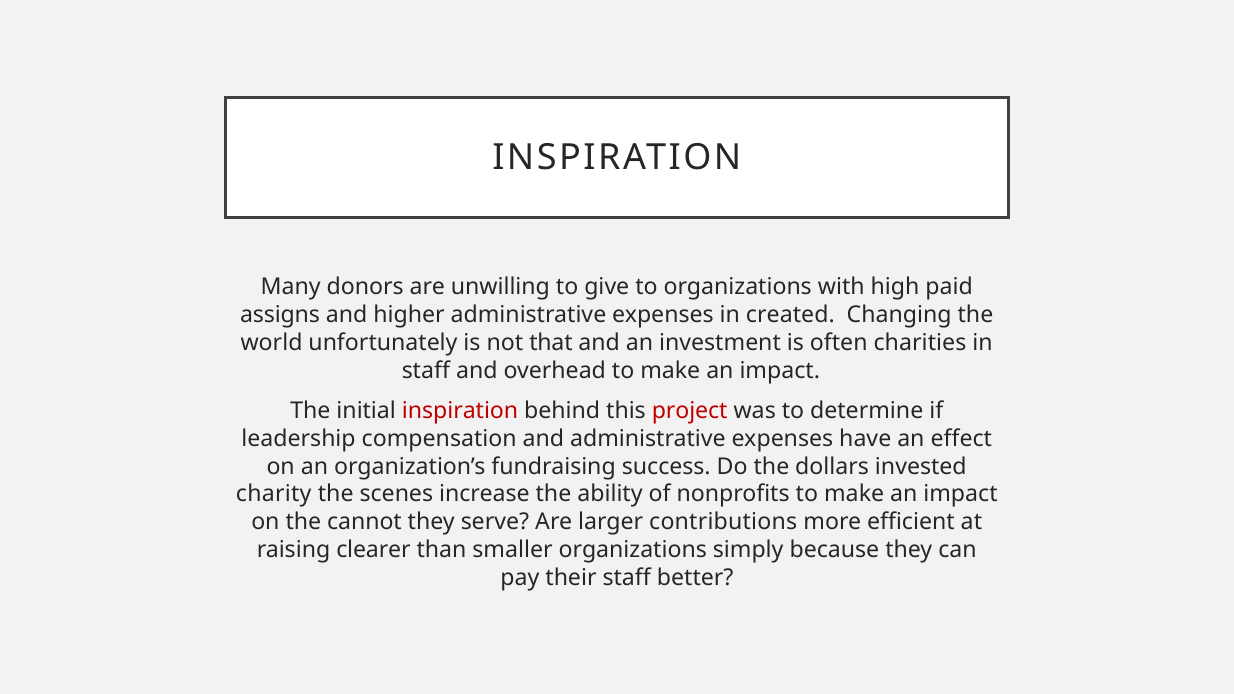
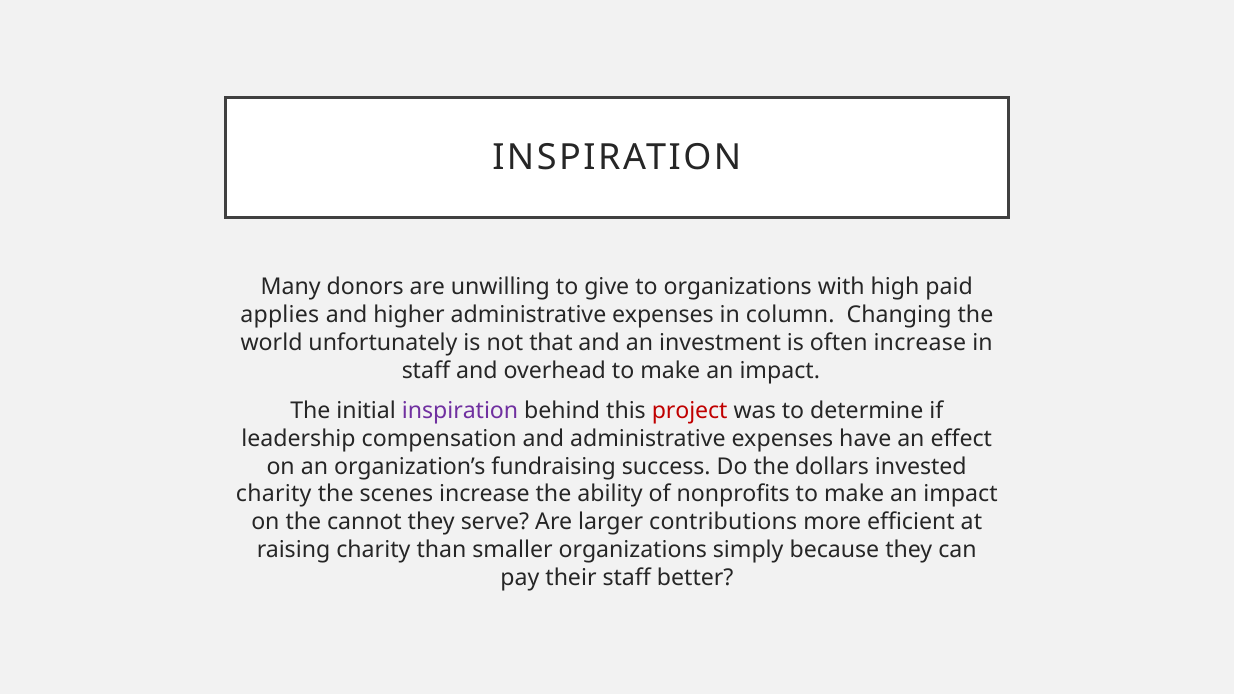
assigns: assigns -> applies (280, 315)
created: created -> column (790, 315)
often charities: charities -> increase (920, 343)
inspiration colour: red -> purple (460, 411)
raising clearer: clearer -> charity (373, 550)
